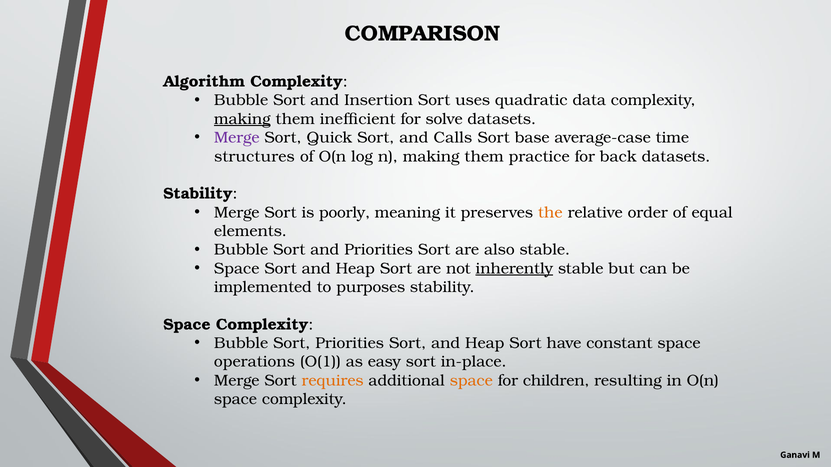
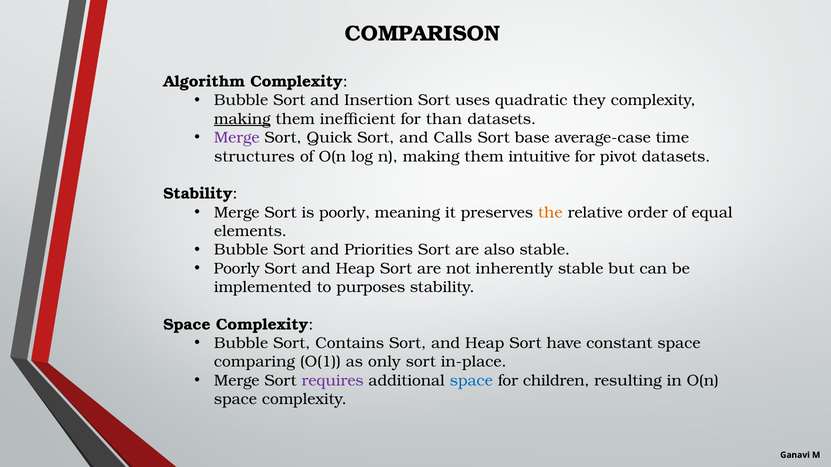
data: data -> they (589, 100)
solve: solve -> than (444, 119)
practice: practice -> intuitive (539, 157)
back: back -> pivot (618, 157)
Space: Space -> Poorly (237, 269)
inherently underline: present -> none (514, 269)
Sort Priorities: Priorities -> Contains (350, 343)
operations: operations -> comparing (254, 362)
easy: easy -> only (384, 362)
requires colour: orange -> purple (333, 381)
space colour: orange -> blue (471, 381)
